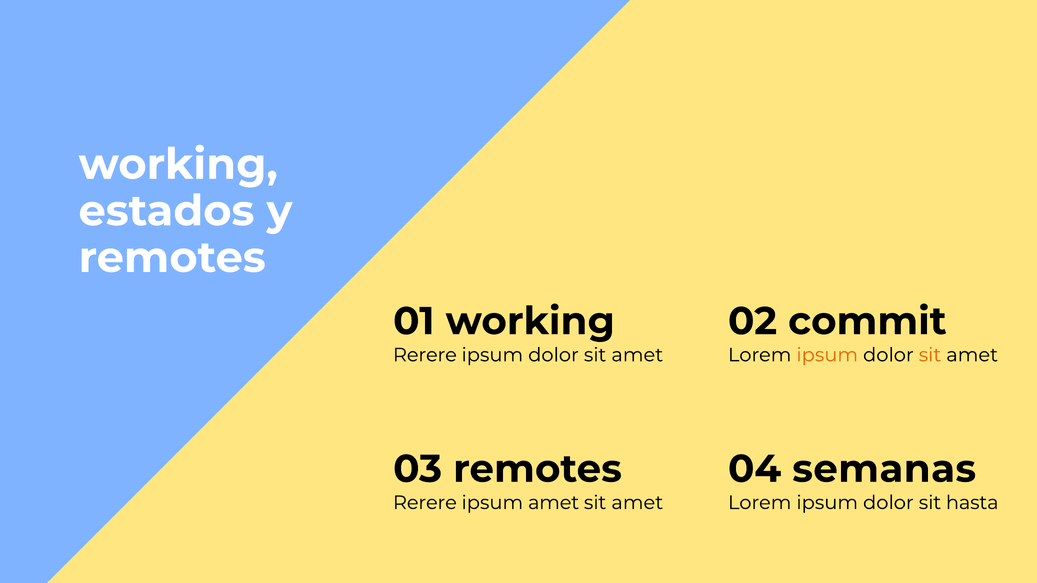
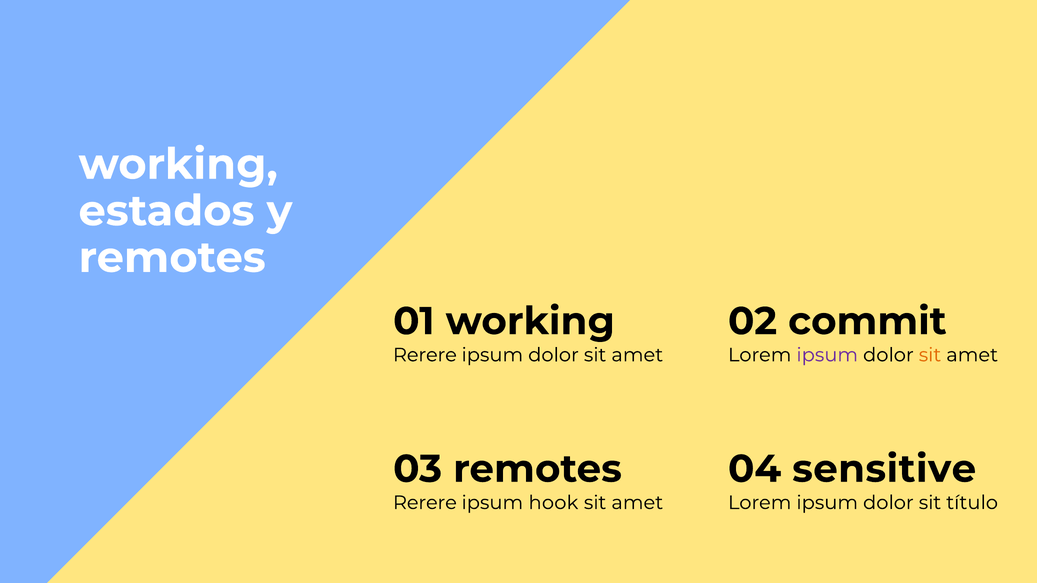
ipsum colour: orange -> purple (827, 355)
semanas: semanas -> sensitive (884, 469)
ipsum amet: amet -> hook (553, 503)
hasta: hasta -> título (972, 503)
